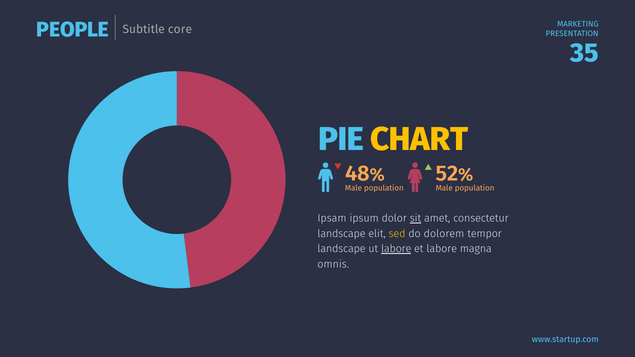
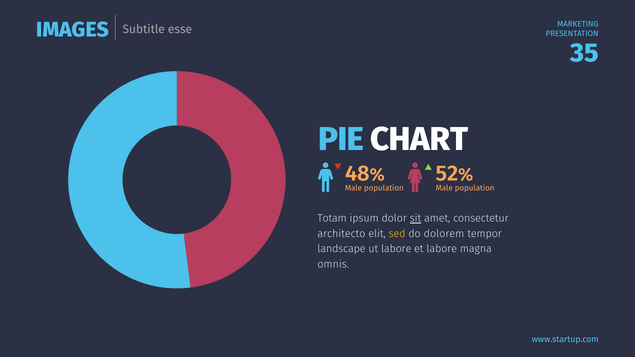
PEOPLE: PEOPLE -> IMAGES (73, 30)
core: core -> esse (180, 29)
CHART colour: yellow -> white (419, 140)
Ipsam: Ipsam -> Totam (332, 219)
landscape: landscape -> architecto (341, 234)
labore underline: present -> none (396, 249)
